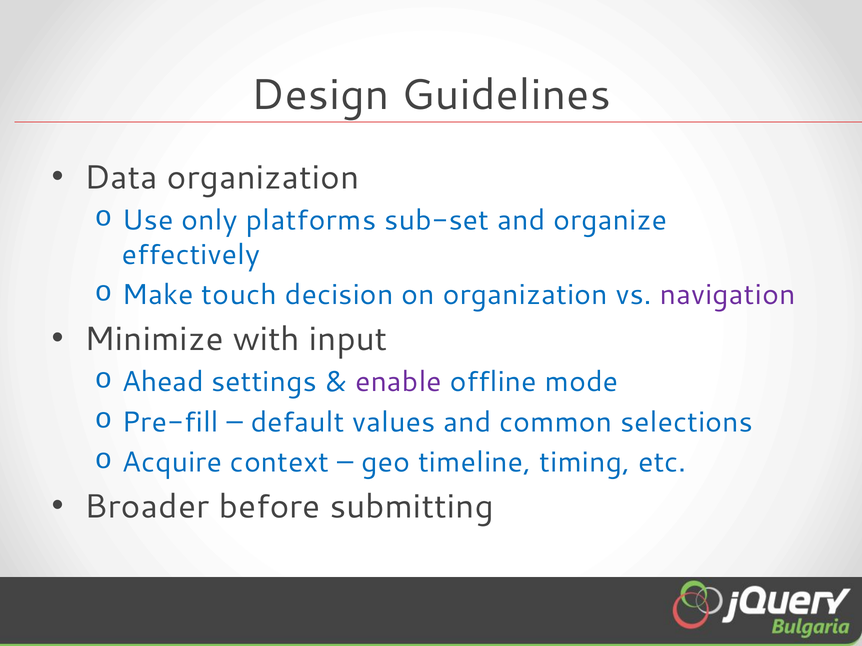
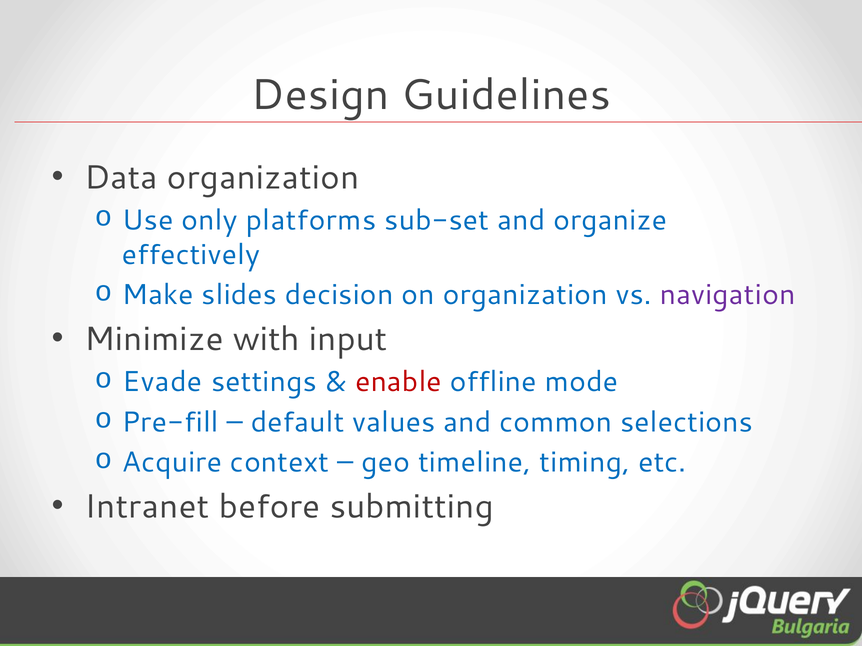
touch: touch -> slides (239, 295)
Ahead: Ahead -> Evade (162, 382)
enable colour: purple -> red (398, 382)
Broader: Broader -> Intranet (147, 507)
